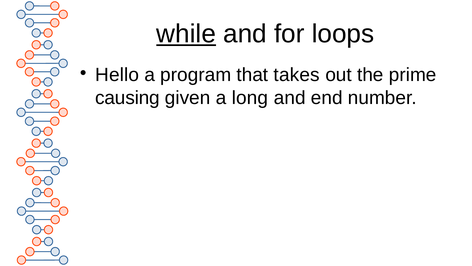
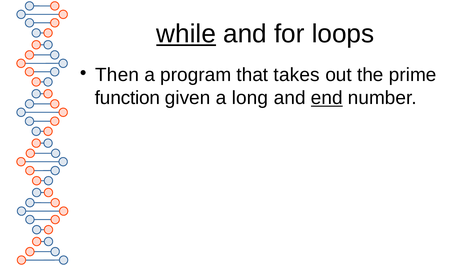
Hello: Hello -> Then (117, 75)
causing: causing -> function (128, 98)
end underline: none -> present (327, 98)
